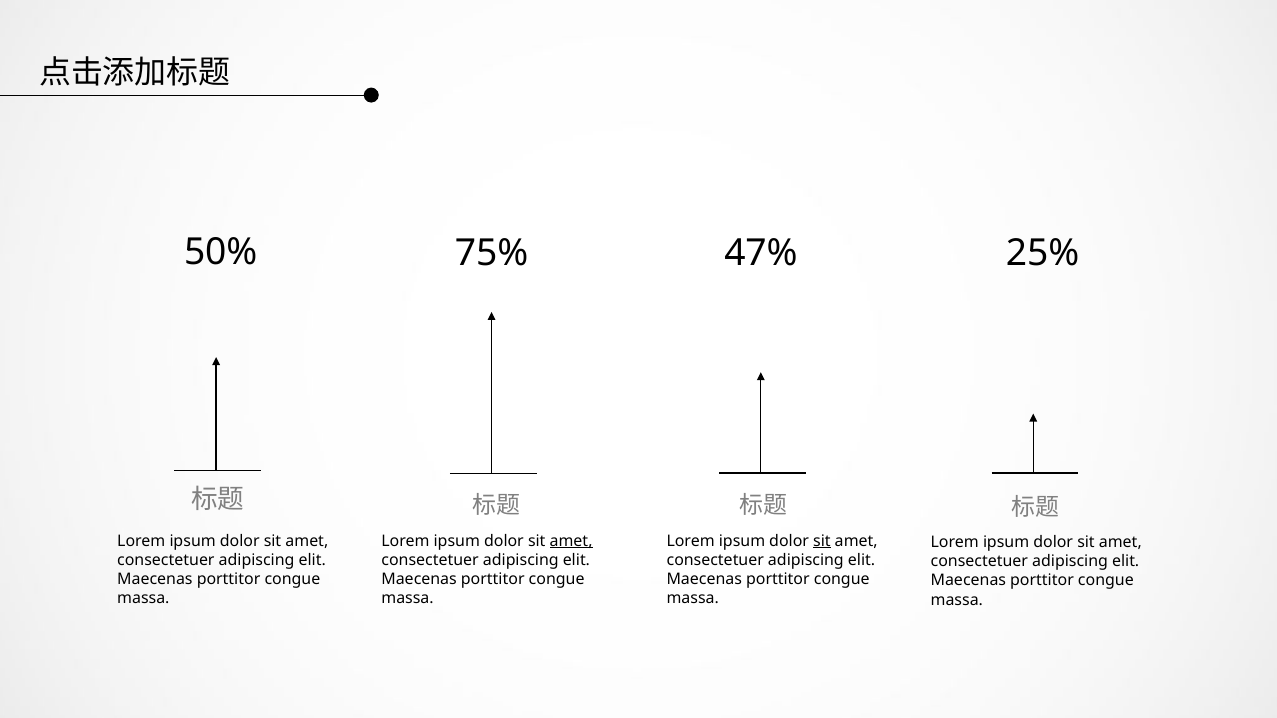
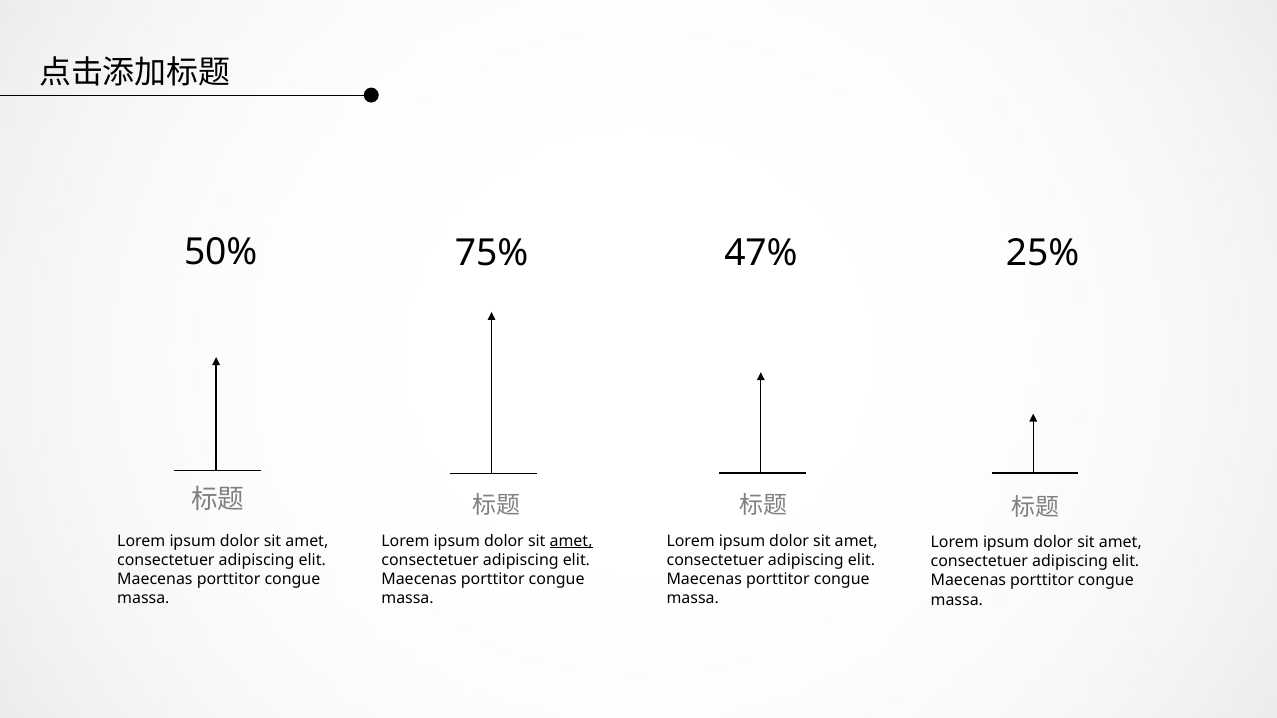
sit underline: present -> none (822, 541)
